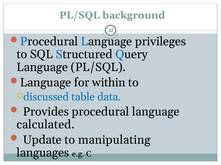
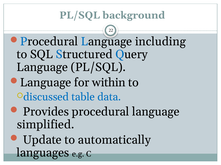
privileges: privileges -> including (160, 42)
calculated: calculated -> simplified (46, 125)
manipulating: manipulating -> automatically (114, 140)
